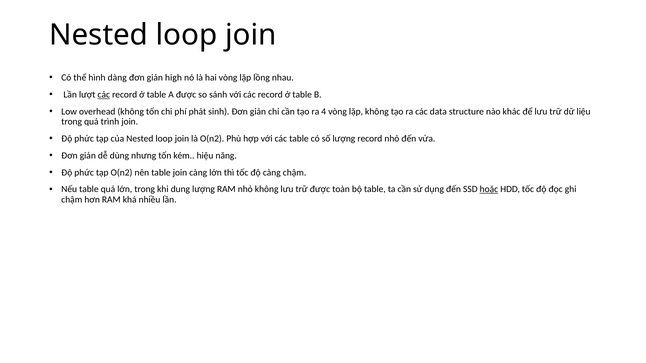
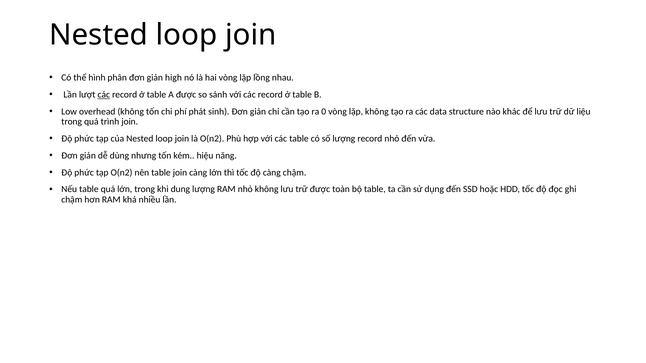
dàng: dàng -> phân (117, 78)
4: 4 -> 0 (324, 112)
hoặc underline: present -> none (489, 190)
